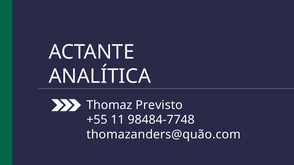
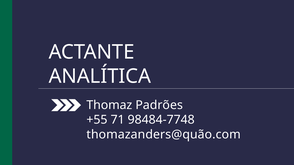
Previsto: Previsto -> Padrões (159, 105)
11: 11 -> 71 (118, 120)
